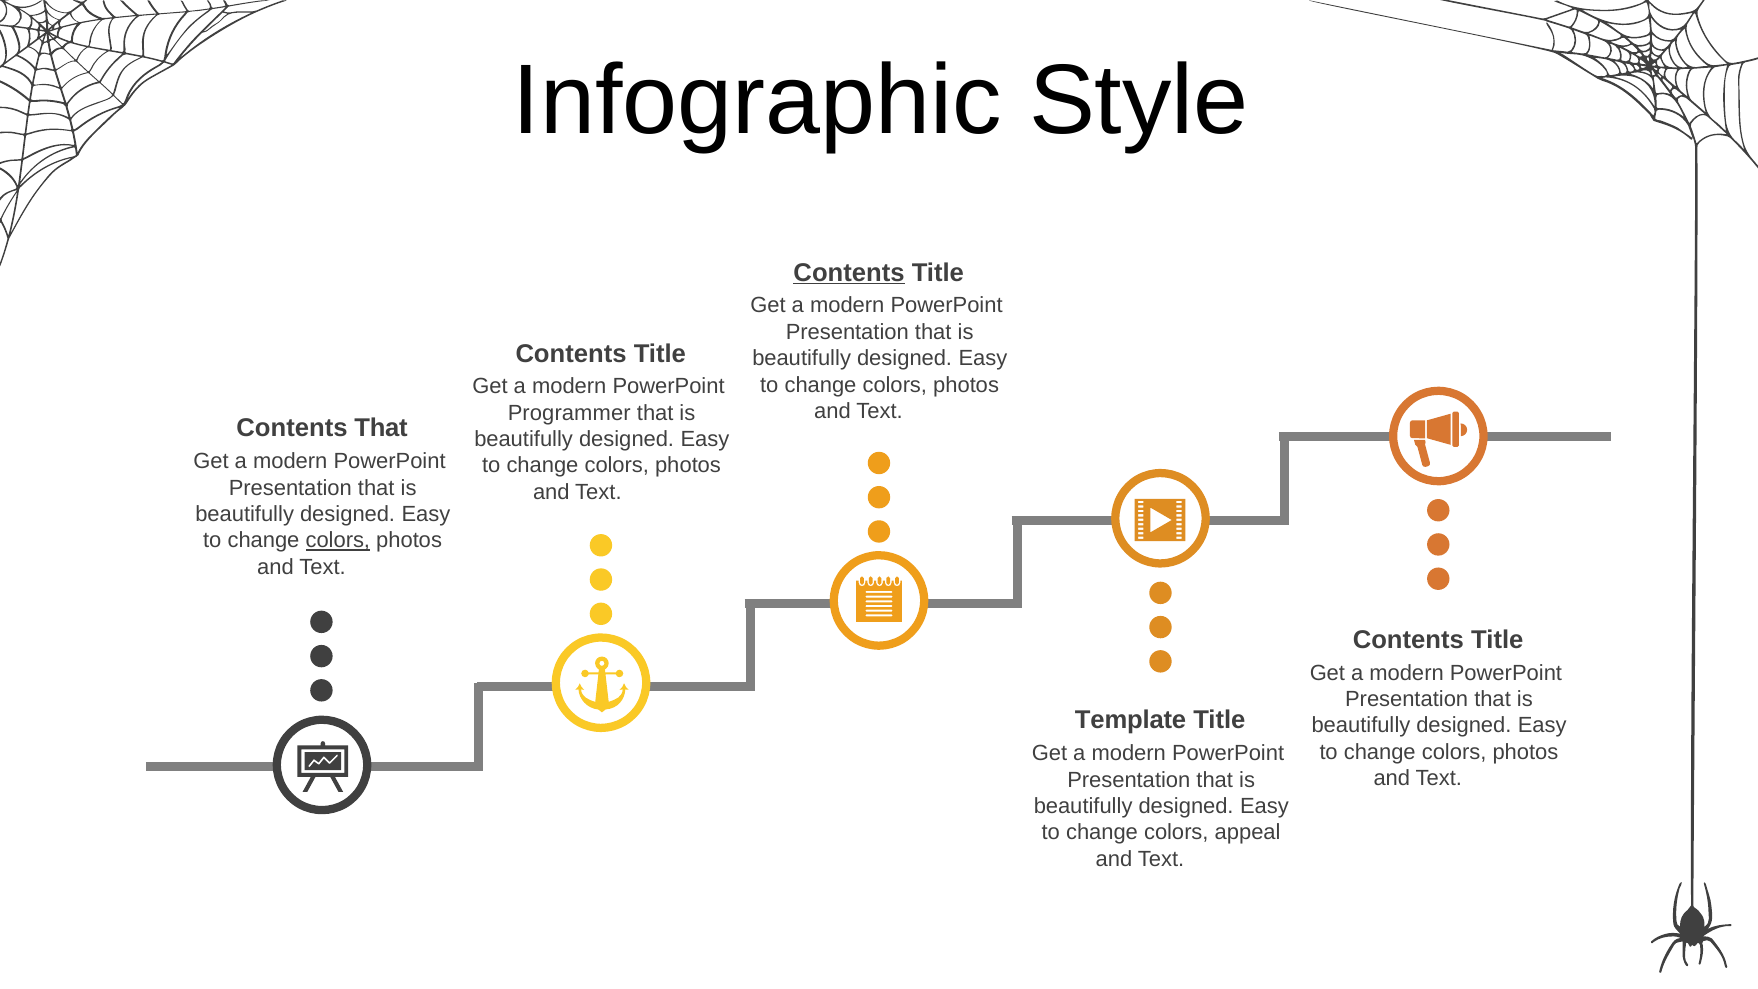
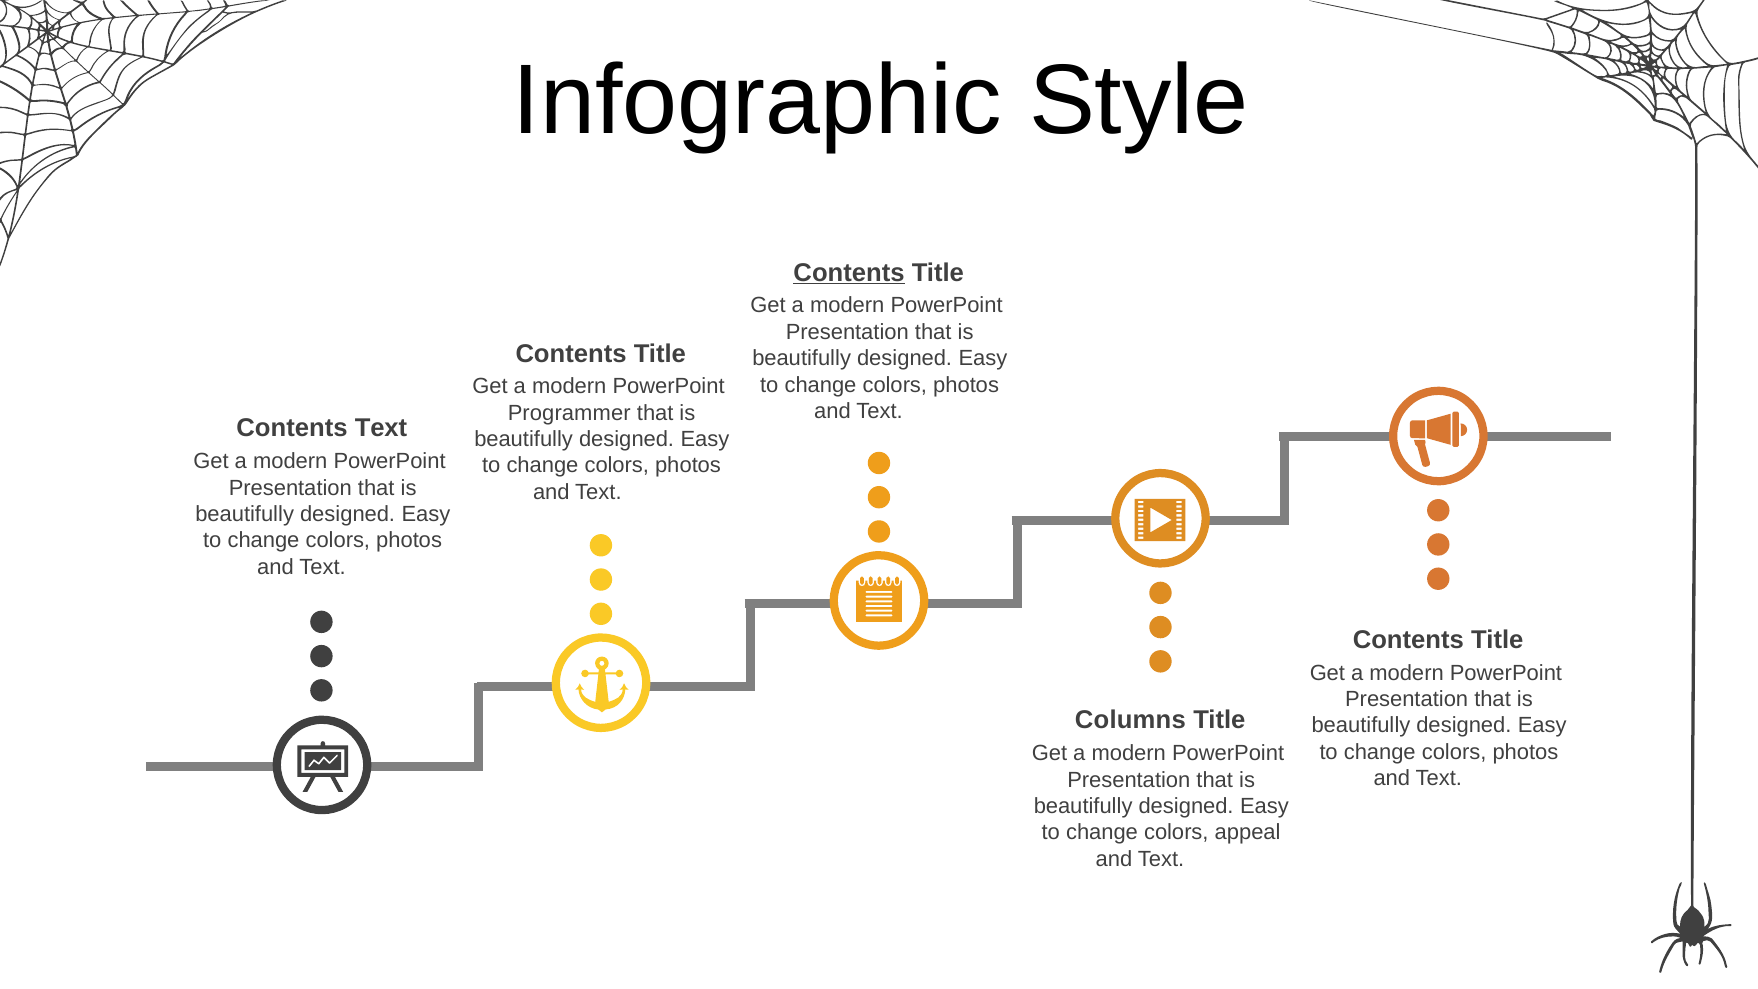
Contents That: That -> Text (381, 428)
colors underline: present -> none (338, 540)
Template: Template -> Columns (1130, 720)
